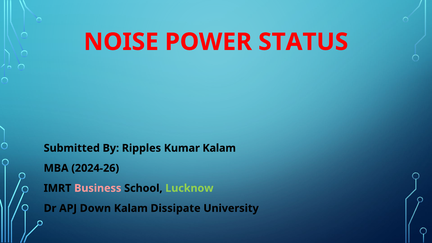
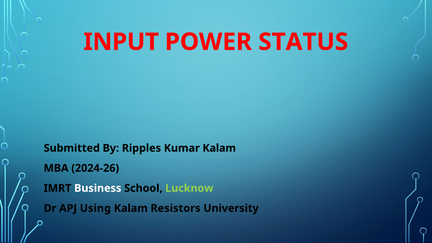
NOISE: NOISE -> INPUT (121, 42)
Business colour: pink -> white (98, 188)
Down: Down -> Using (95, 208)
Dissipate: Dissipate -> Resistors (176, 208)
